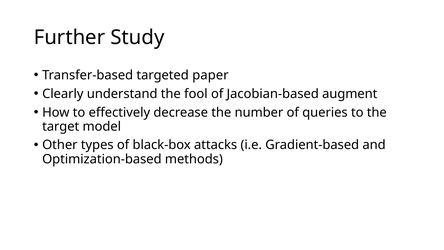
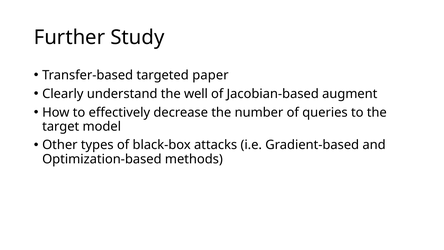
fool: fool -> well (196, 94)
